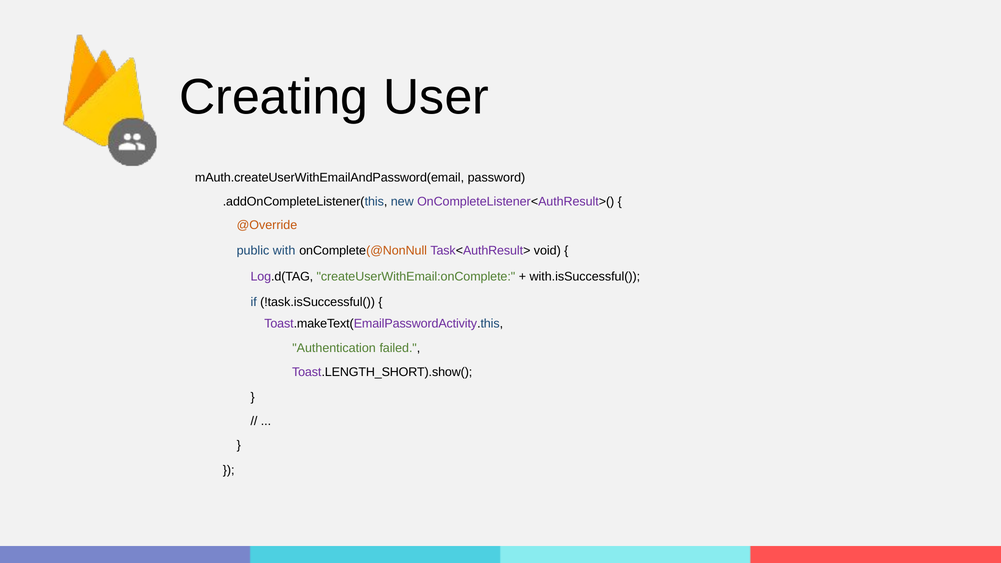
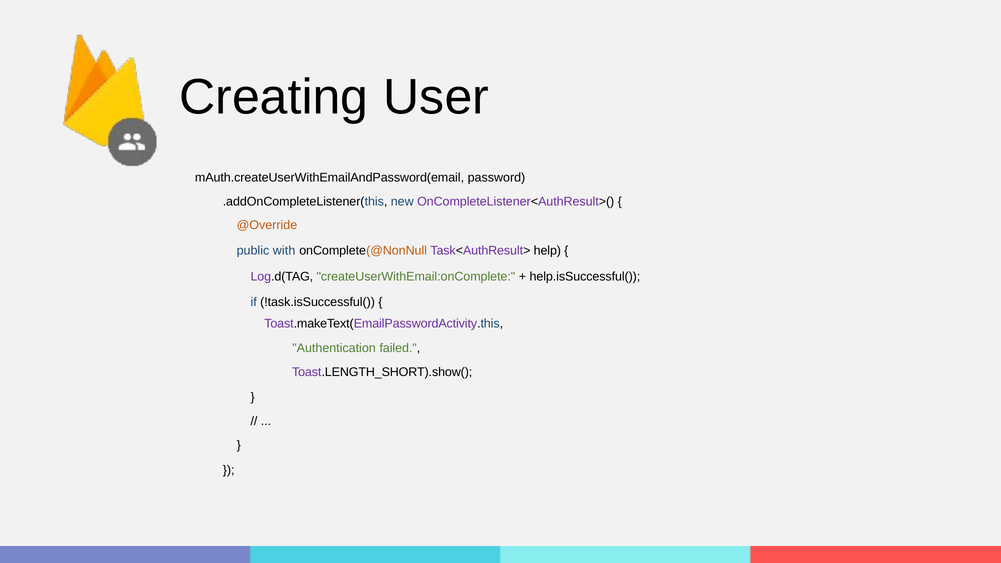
void: void -> help (547, 250)
with.isSuccessful(: with.isSuccessful( -> help.isSuccessful( (585, 277)
